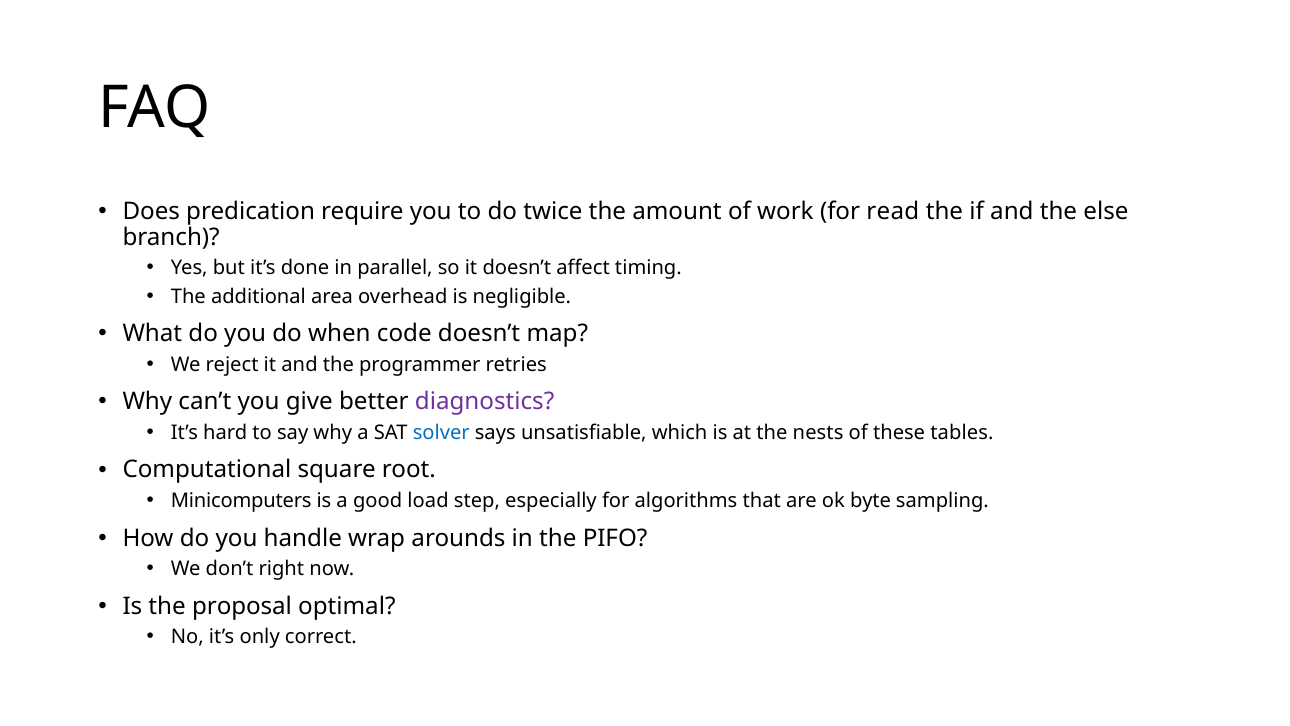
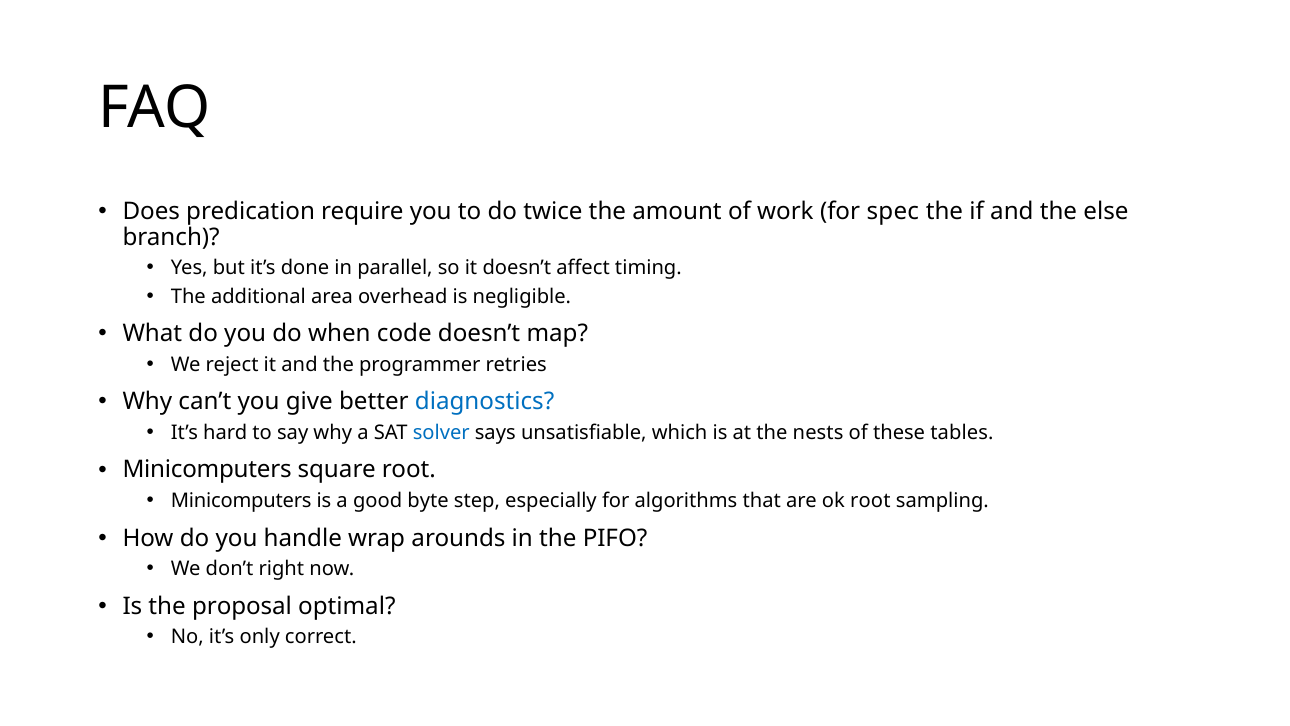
read: read -> spec (893, 211)
diagnostics colour: purple -> blue (485, 402)
Computational: Computational -> Minicomputers (207, 470)
load: load -> byte (428, 500)
ok byte: byte -> root (870, 500)
